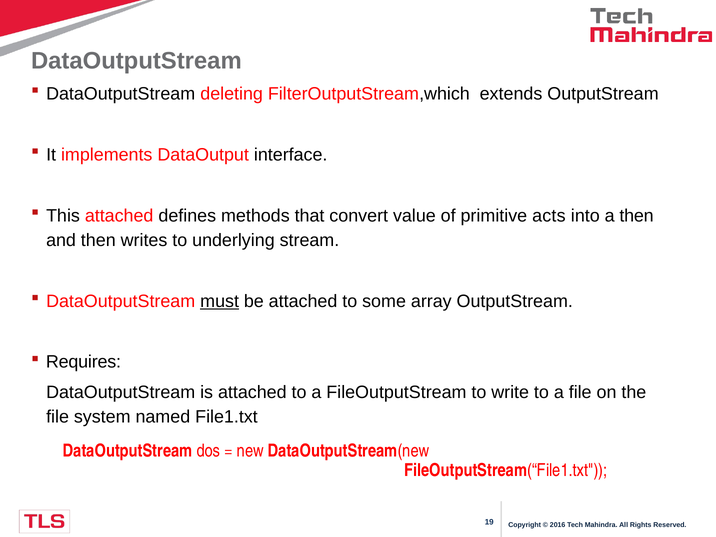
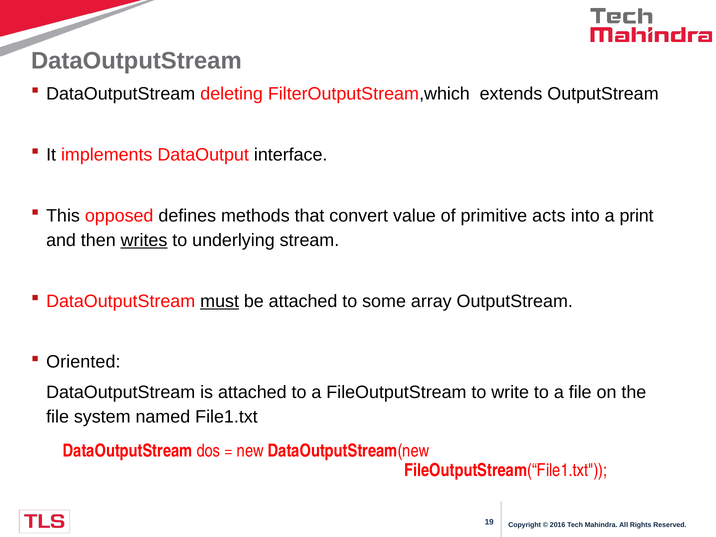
This attached: attached -> opposed (119, 216)
a then: then -> print (637, 216)
writes underline: none -> present (144, 240)
Requires: Requires -> Oriented (83, 362)
